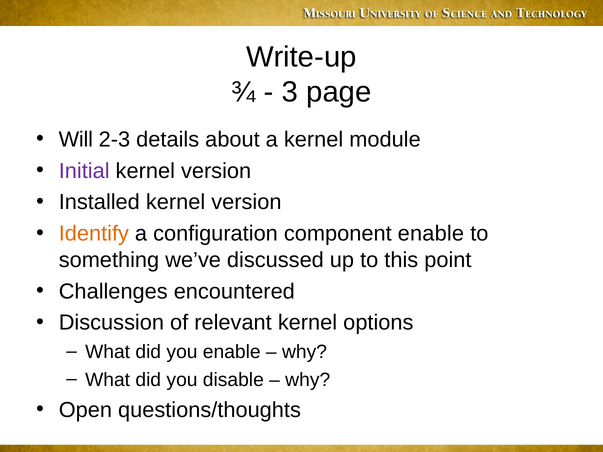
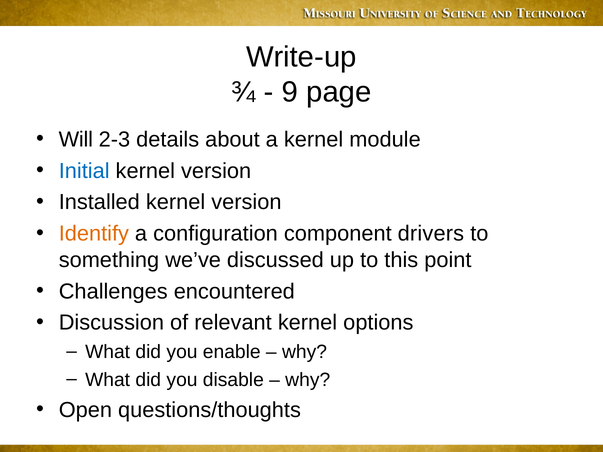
3: 3 -> 9 (290, 92)
Initial colour: purple -> blue (84, 171)
component enable: enable -> drivers (431, 234)
